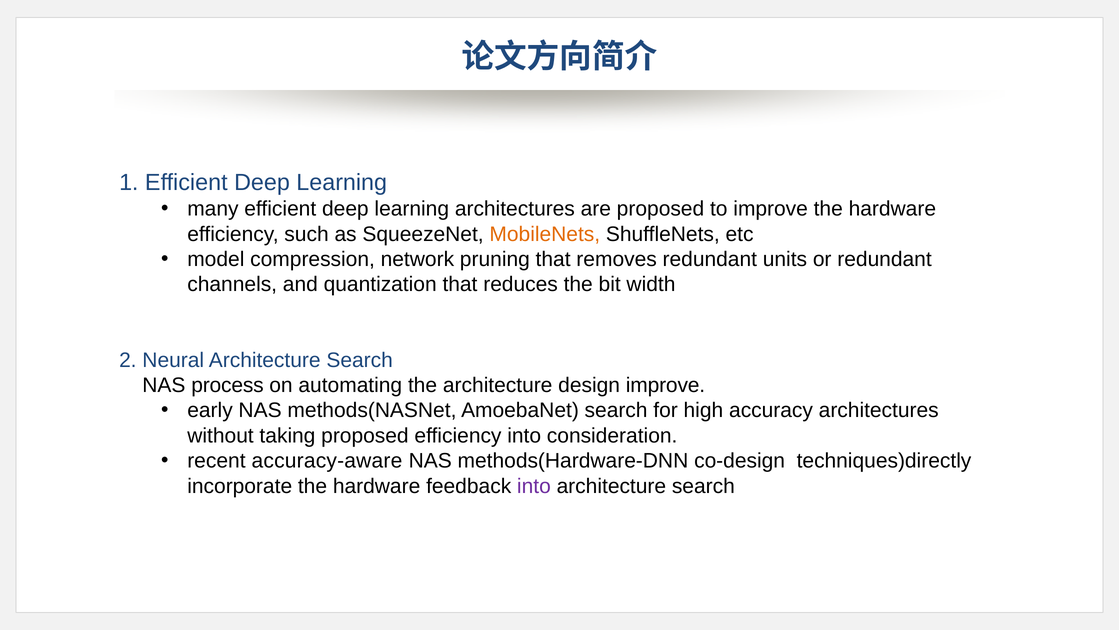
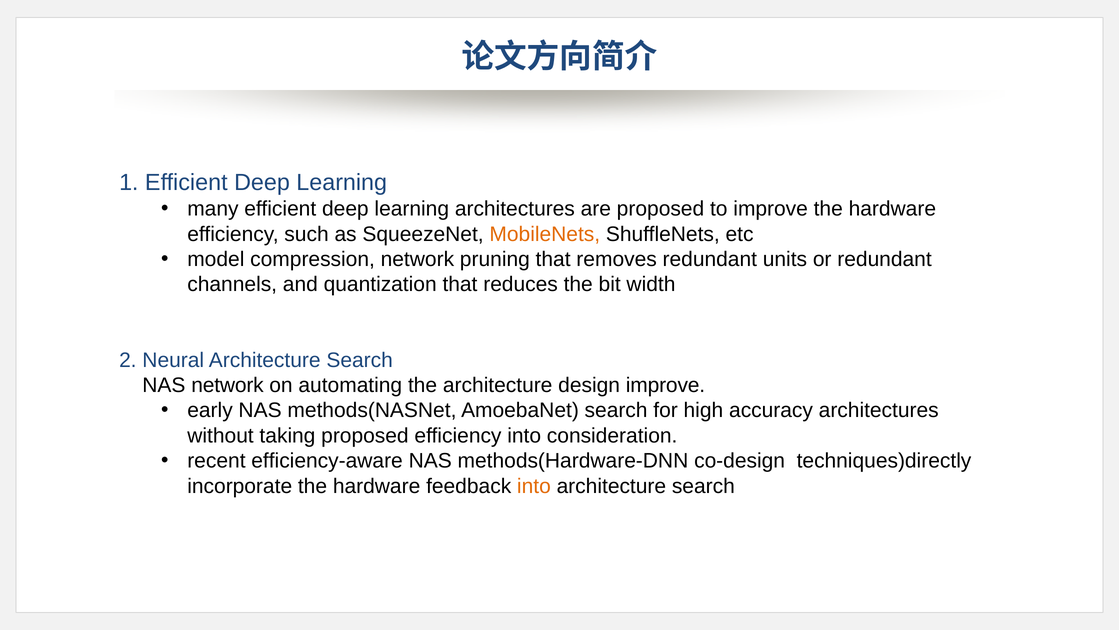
NAS process: process -> network (228, 385)
accuracy-aware: accuracy-aware -> efficiency-aware (327, 461)
into colour: purple -> orange (534, 486)
